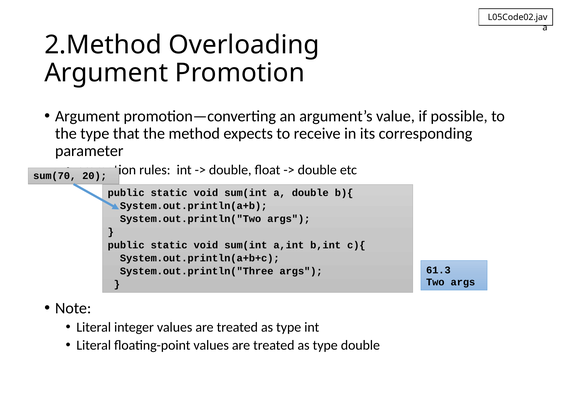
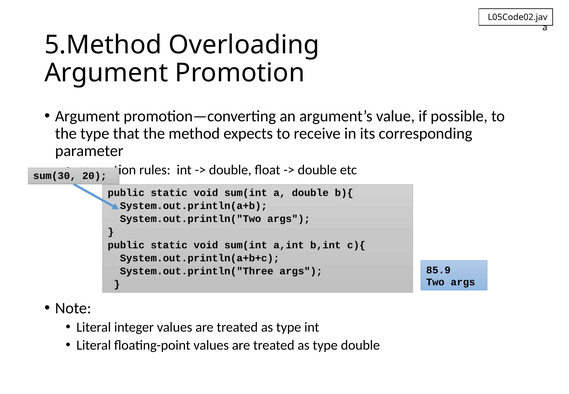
2.Method: 2.Method -> 5.Method (103, 45)
sum(70: sum(70 -> sum(30 (55, 176)
61.3: 61.3 -> 85.9 (438, 270)
